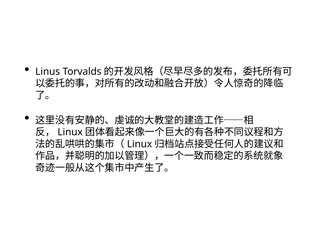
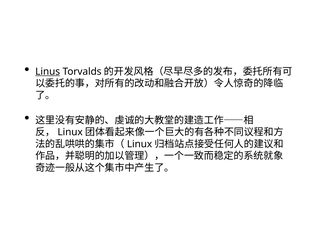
Linus underline: none -> present (48, 71)
